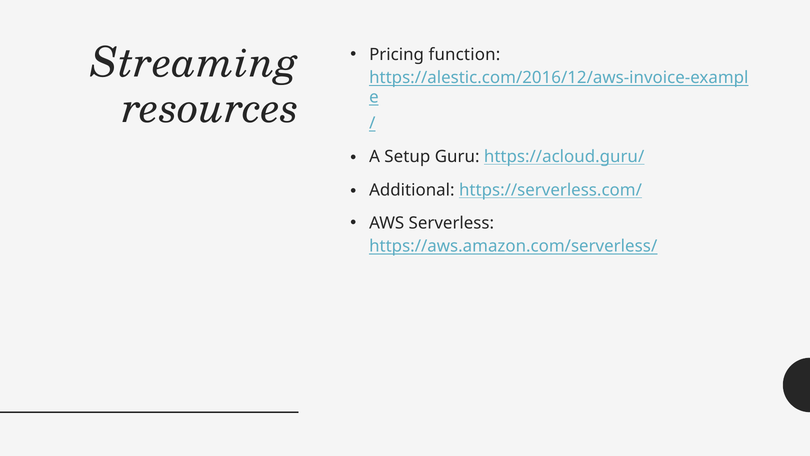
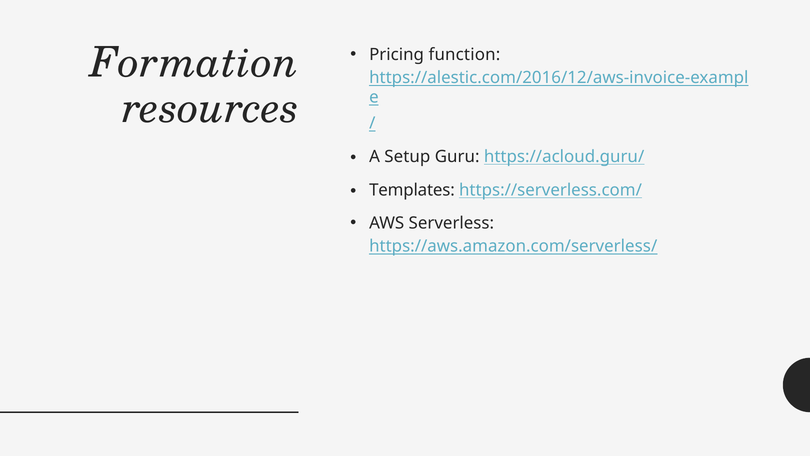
Streaming: Streaming -> Formation (194, 63)
Additional: Additional -> Templates (412, 190)
